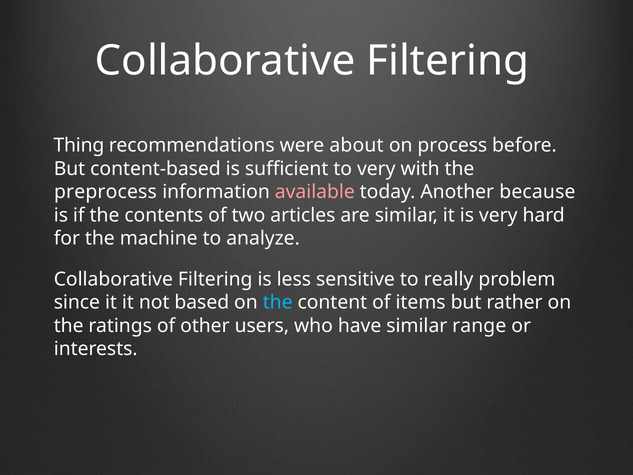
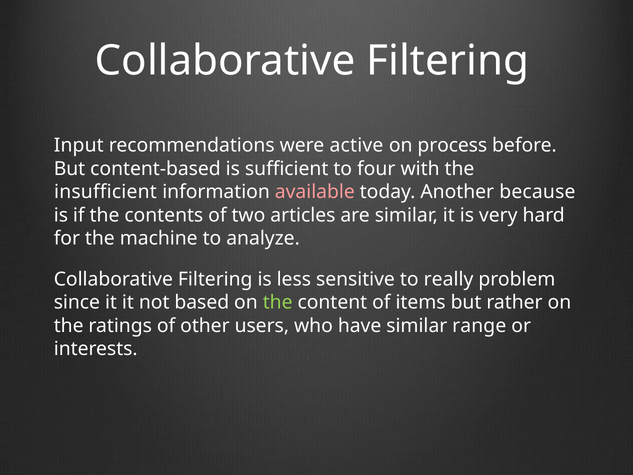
Thing: Thing -> Input (79, 146)
about: about -> active (356, 146)
to very: very -> four (376, 169)
preprocess: preprocess -> insufficient (105, 192)
the colour: light blue -> light green (278, 302)
